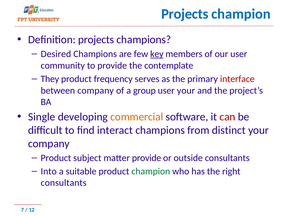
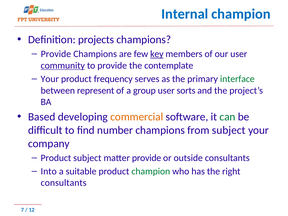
Projects: Projects -> Internal (185, 14)
Desired: Desired -> Provide (56, 54)
community underline: none -> present (63, 65)
They: They -> Your (50, 79)
interface colour: red -> green (237, 79)
between company: company -> represent (96, 90)
user your: your -> sorts (186, 90)
Single: Single -> Based (42, 117)
can colour: red -> green (228, 117)
interact: interact -> number (115, 130)
from distinct: distinct -> subject (229, 130)
